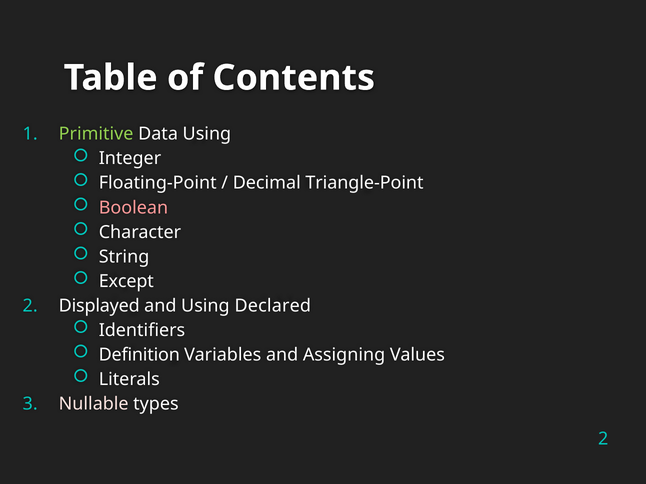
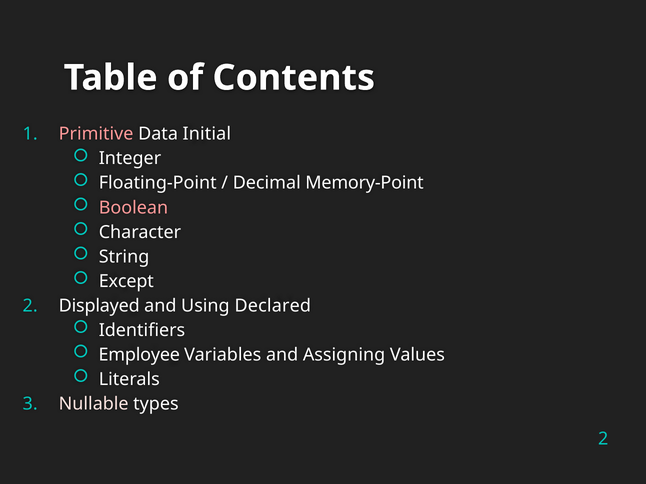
Primitive colour: light green -> pink (96, 134)
Data Using: Using -> Initial (207, 134)
Triangle-Point: Triangle-Point -> Memory-Point (365, 183)
Definition: Definition -> Employee (139, 355)
